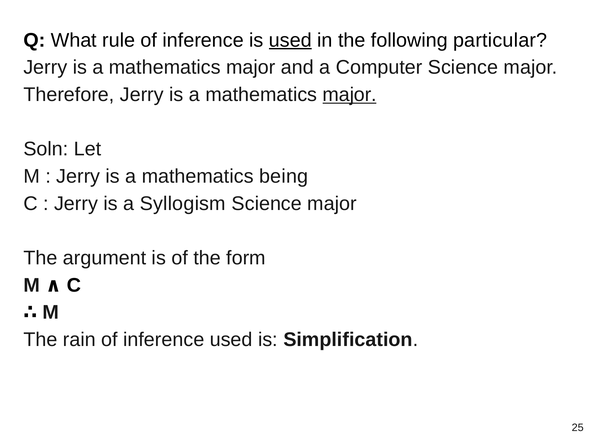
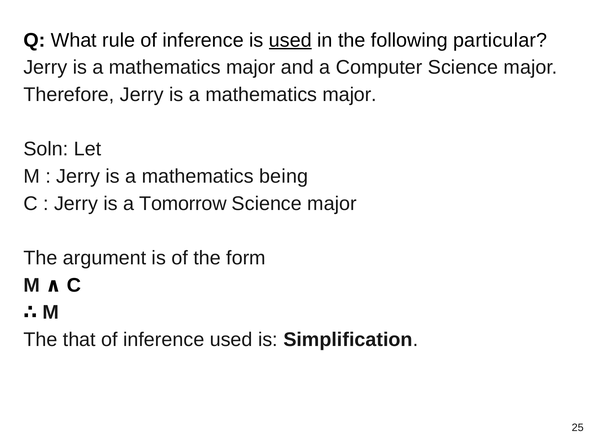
major underline: present -> none (350, 95)
Syllogism: Syllogism -> Tomorrow (183, 204)
rain: rain -> that (79, 340)
